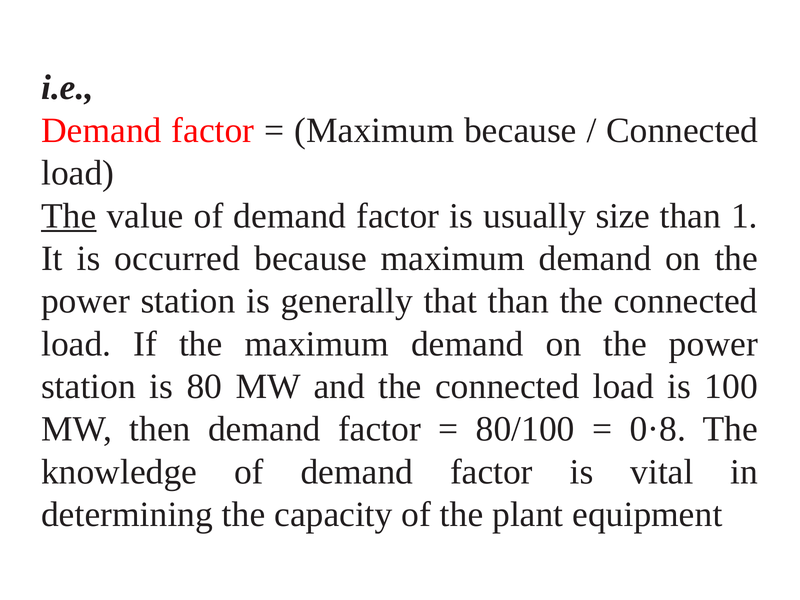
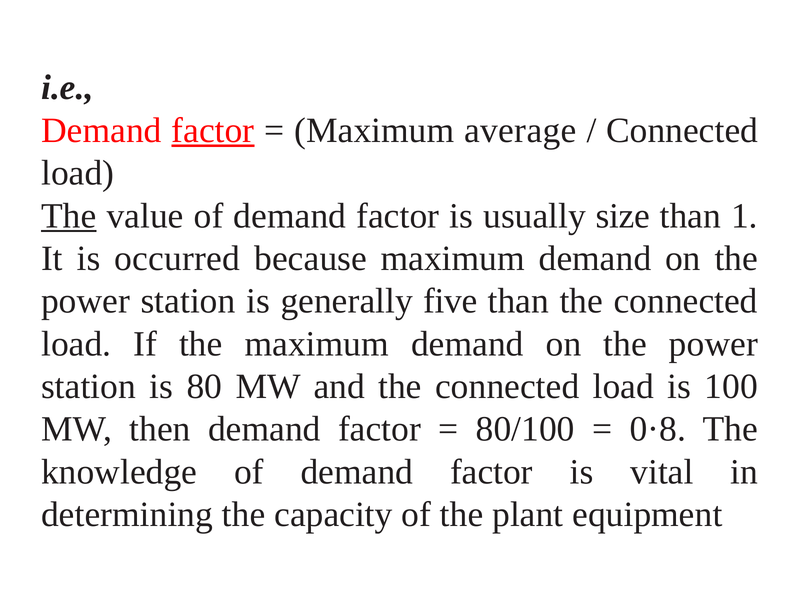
factor underline: none -> present (213, 130)
Maximum because: because -> average (520, 130)
that: that -> five (450, 301)
